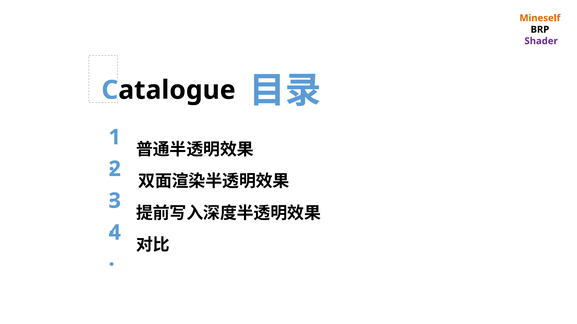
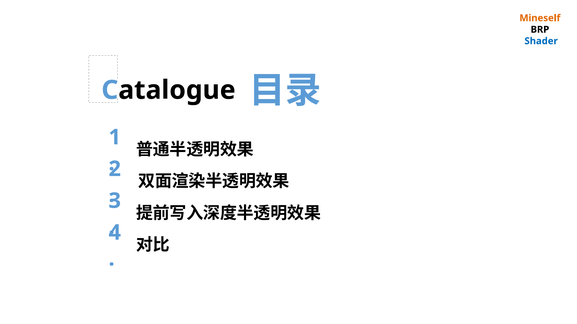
Shader colour: purple -> blue (541, 41)
